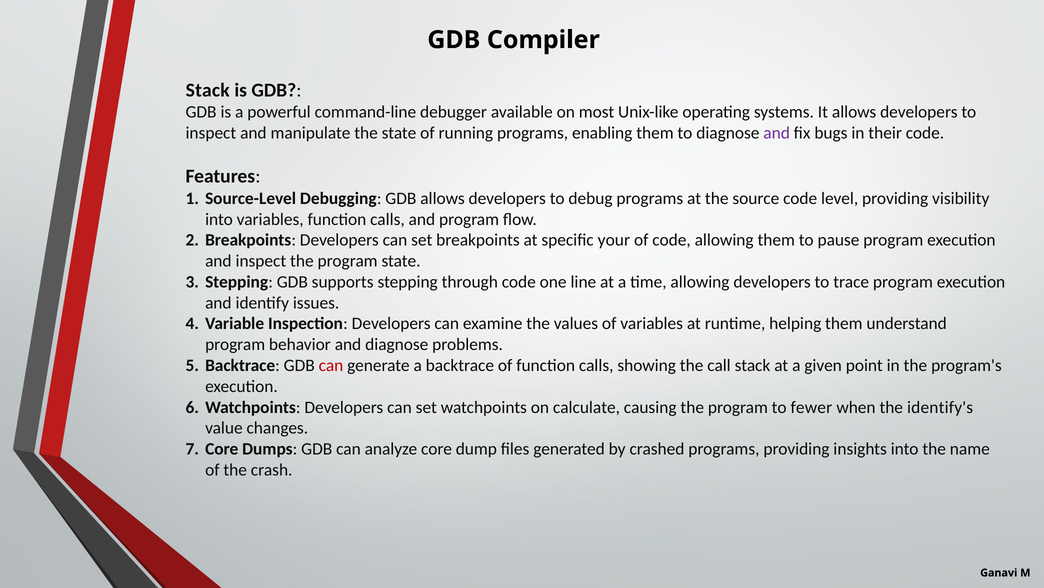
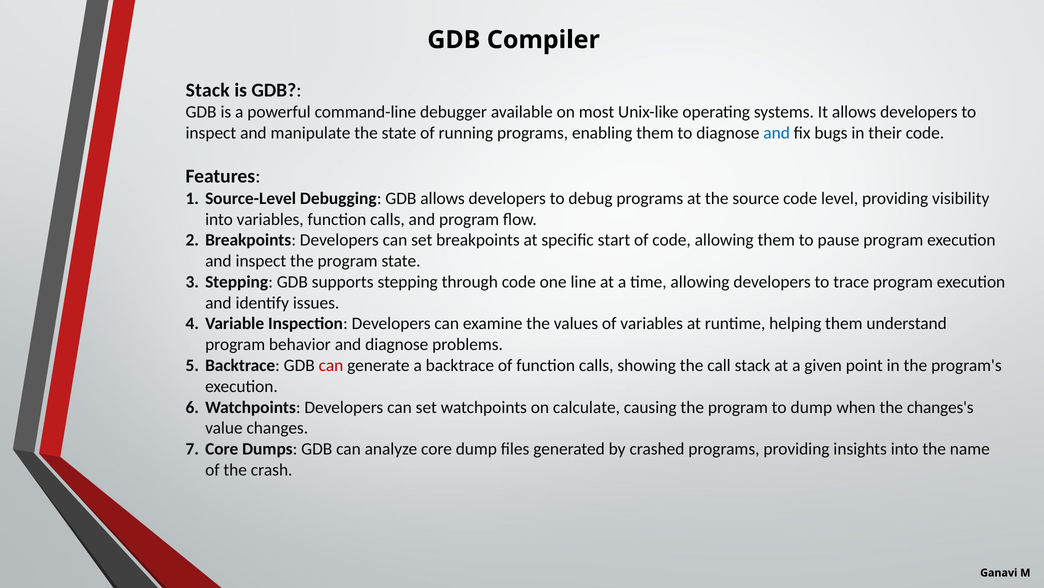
and colour: purple -> blue (777, 133)
your: your -> start (614, 240)
to fewer: fewer -> dump (811, 407)
identify's: identify's -> changes's (940, 407)
